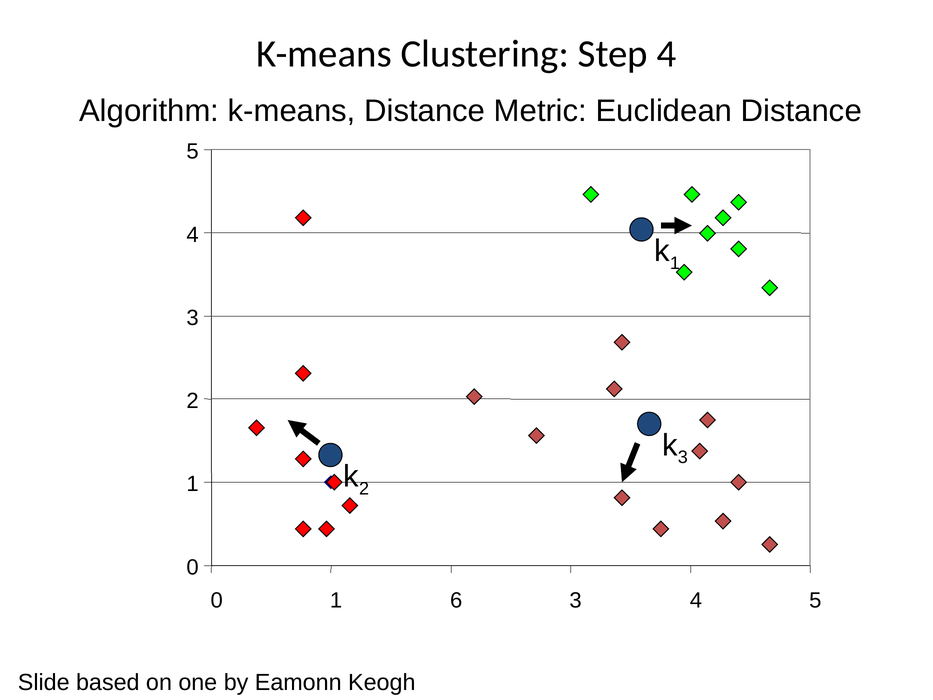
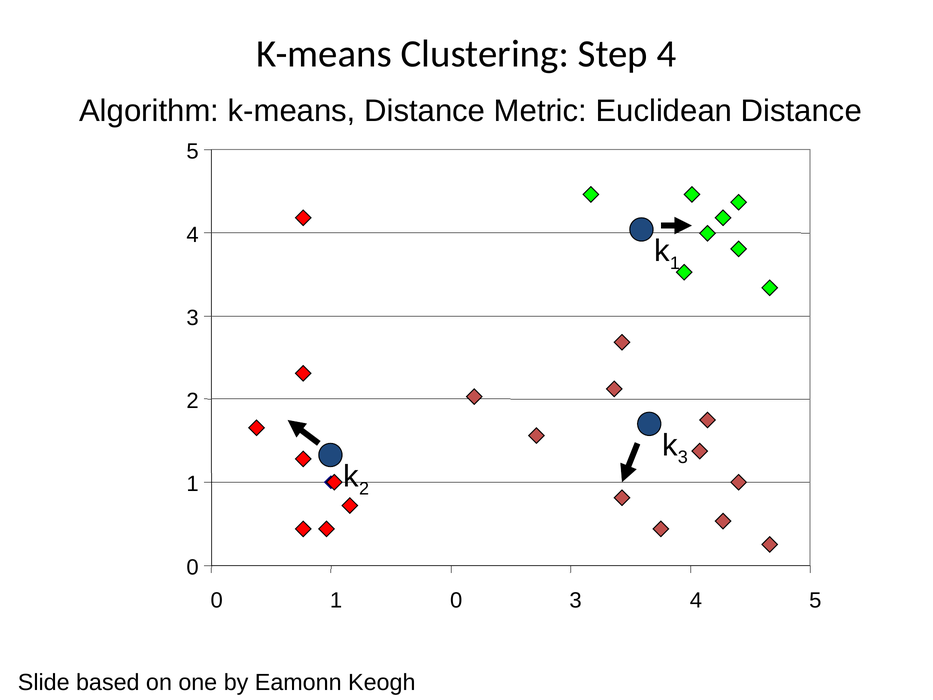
1 6: 6 -> 0 (456, 600)
